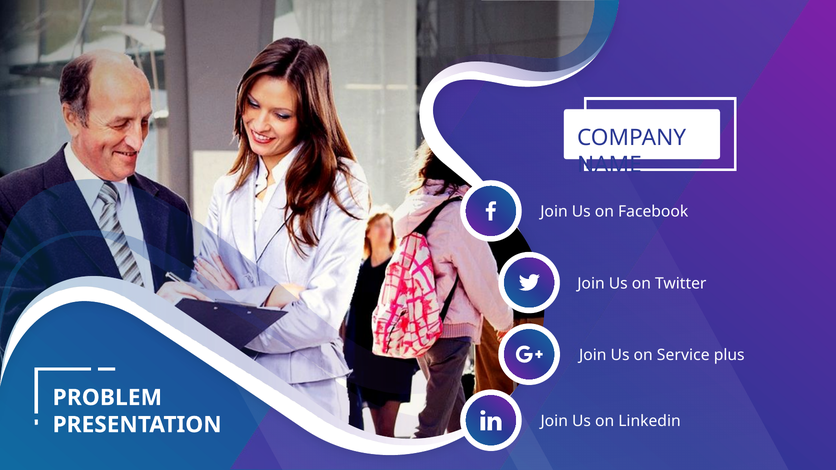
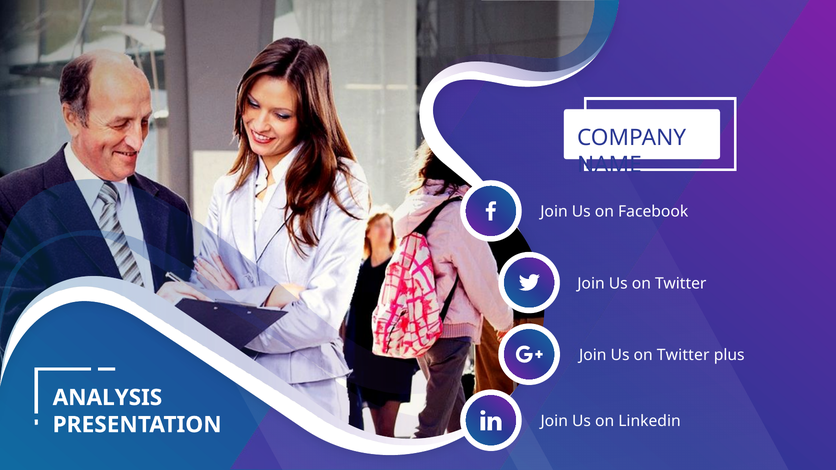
Service: Service -> Twitter (683, 355)
PROBLEM: PROBLEM -> ANALYSIS (107, 398)
